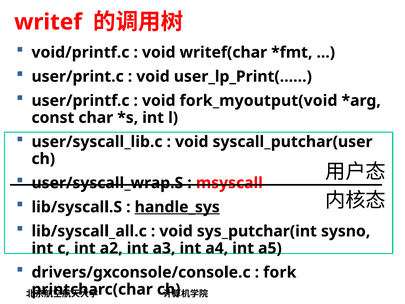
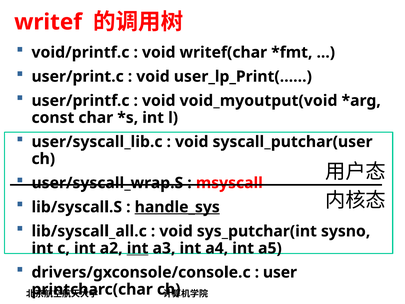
fork_myoutput(void: fork_myoutput(void -> void_myoutput(void (259, 101)
int underline: none -> present (138, 248)
fork: fork -> user (280, 272)
